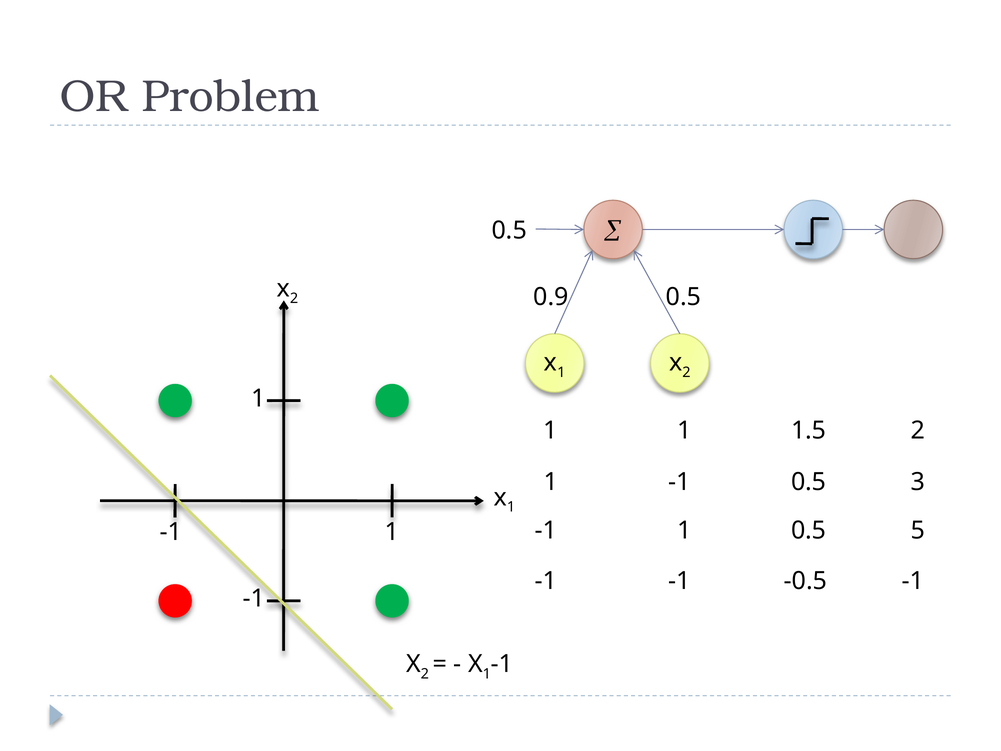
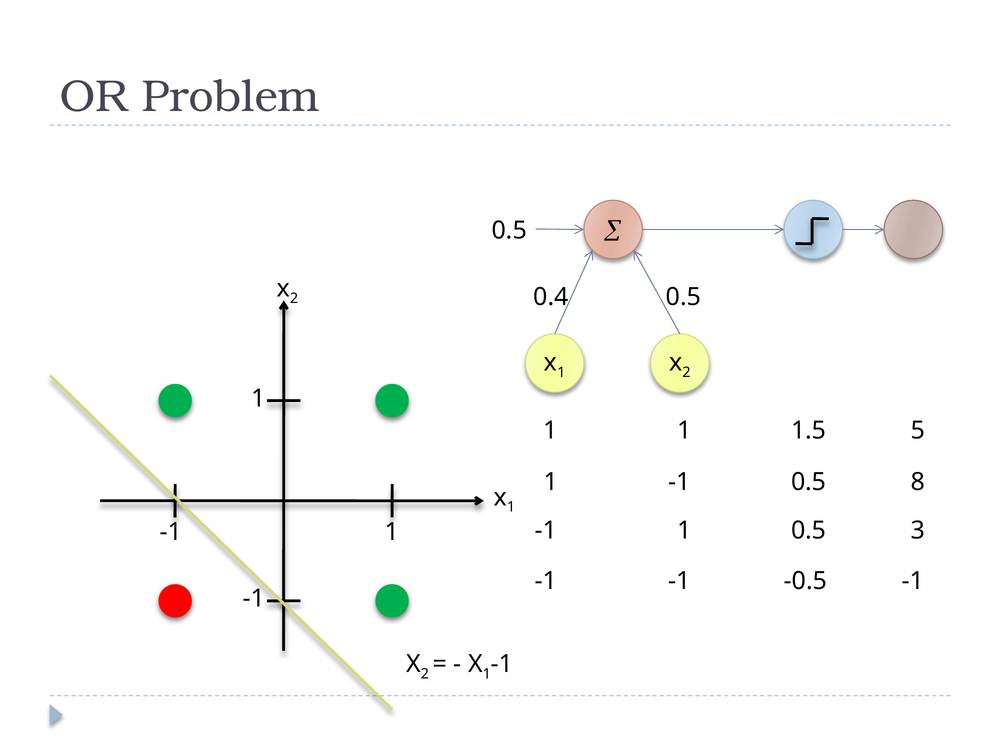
0.9: 0.9 -> 0.4 (551, 297)
1.5 2: 2 -> 5 (918, 430)
3: 3 -> 8 (918, 482)
5: 5 -> 3 (918, 531)
